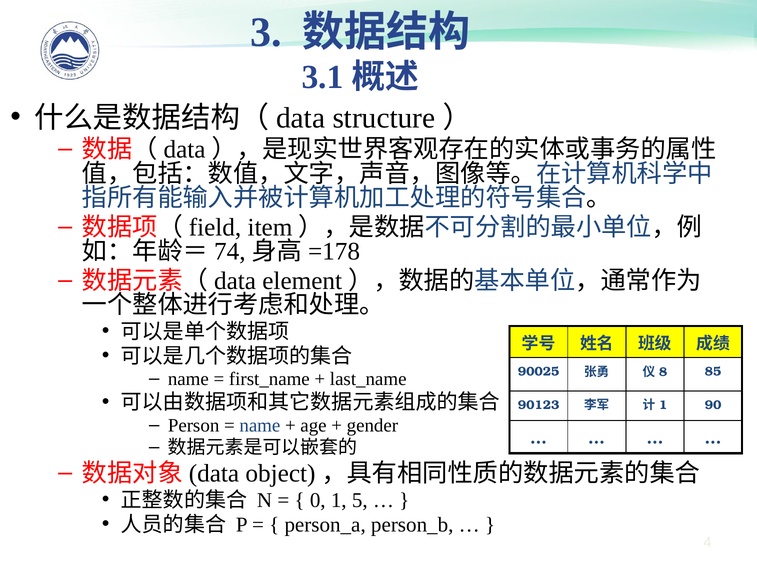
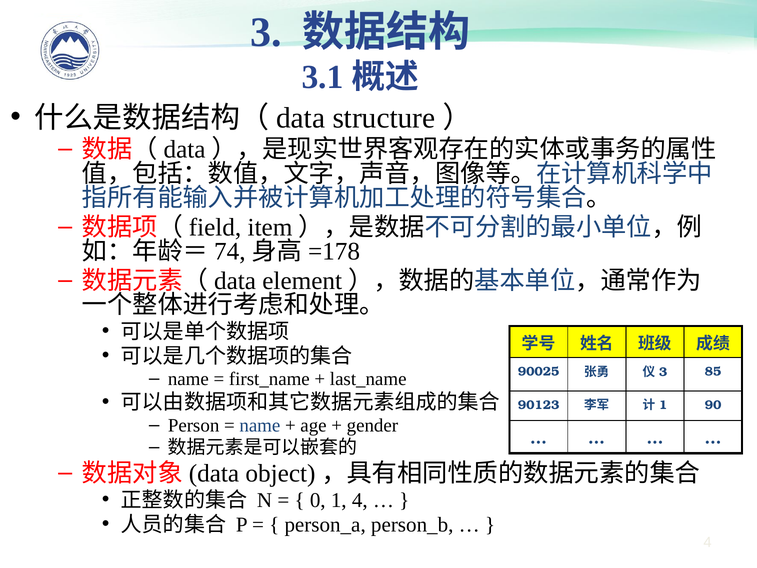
8: 8 -> 3 (663, 372)
1 5: 5 -> 4 (360, 500)
